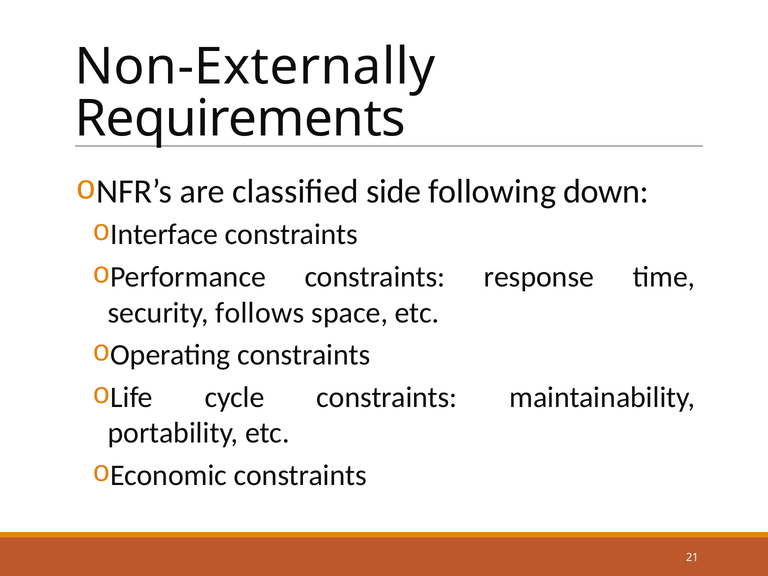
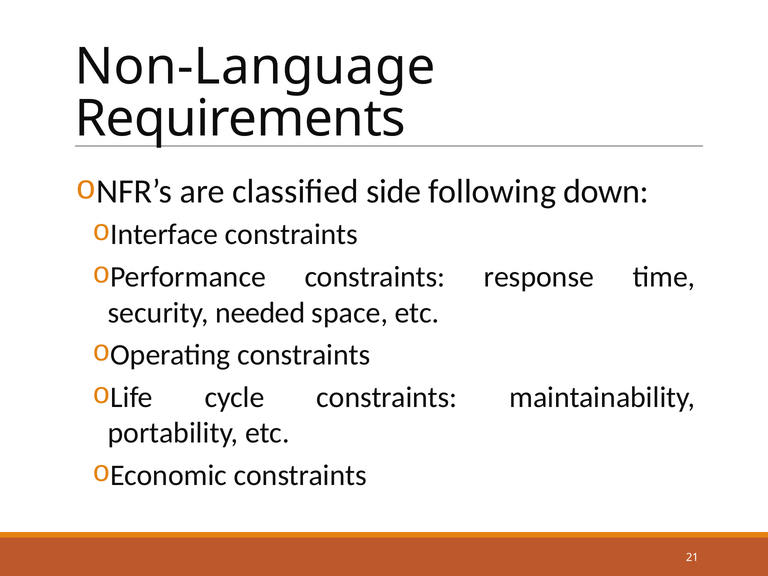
Non-Externally: Non-Externally -> Non-Language (255, 67)
follows: follows -> needed (260, 313)
